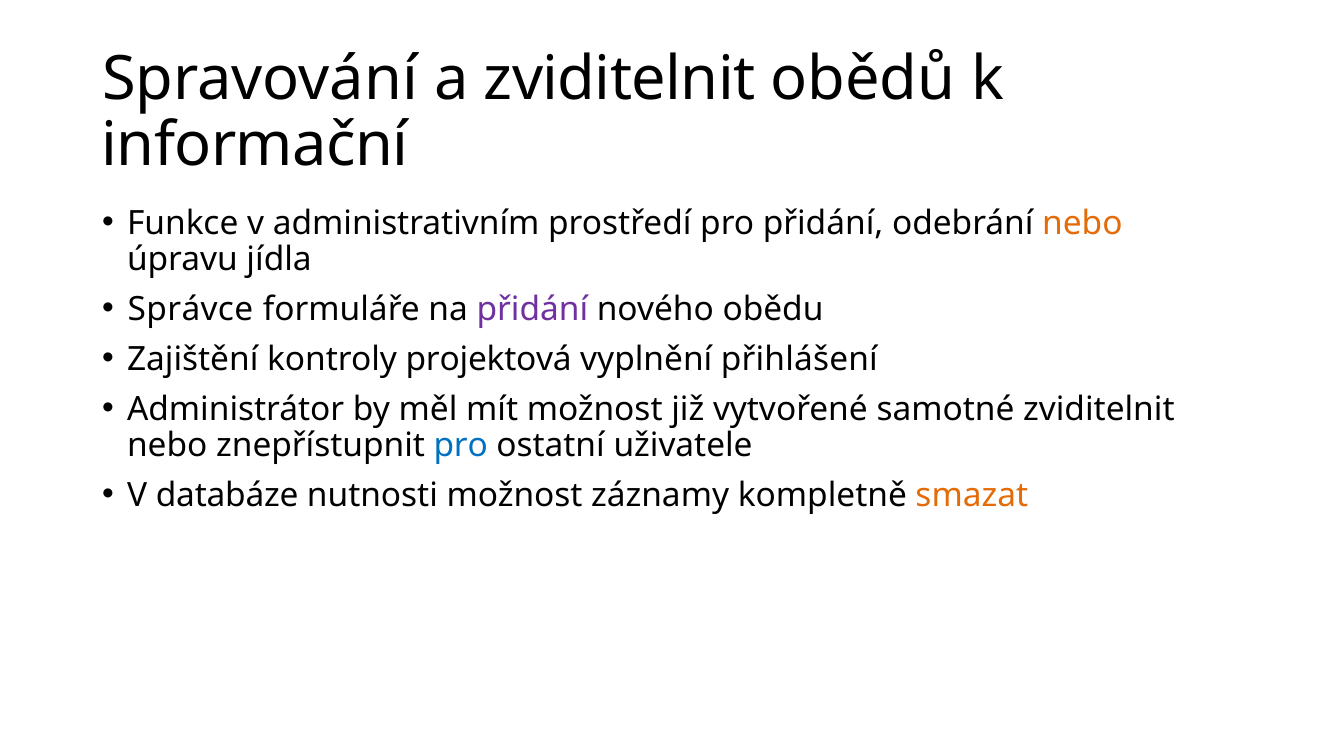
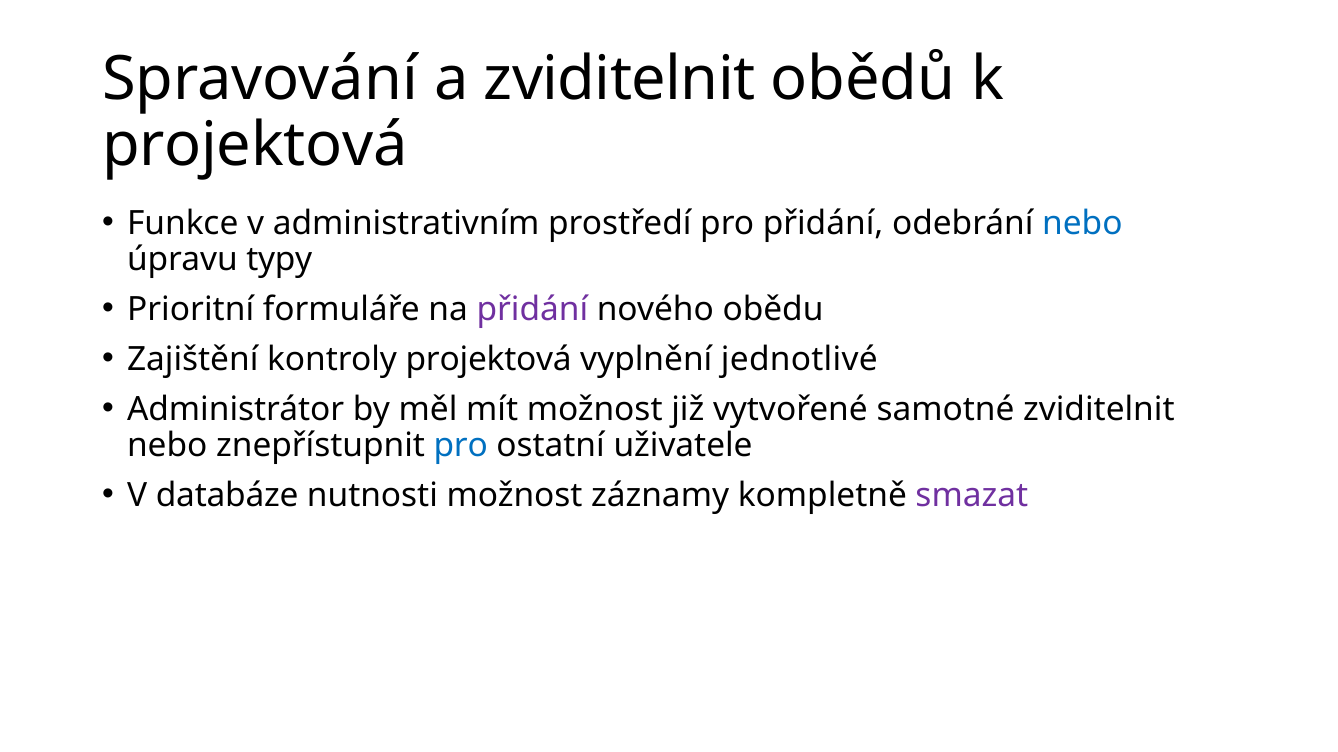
informační: informační -> projektová (255, 145)
nebo colour: orange -> blue (1082, 223)
jídla: jídla -> typy (279, 259)
Správce: Správce -> Prioritní (191, 309)
přihlášení: přihlášení -> jednotlivé (799, 359)
smazat colour: orange -> purple (972, 496)
